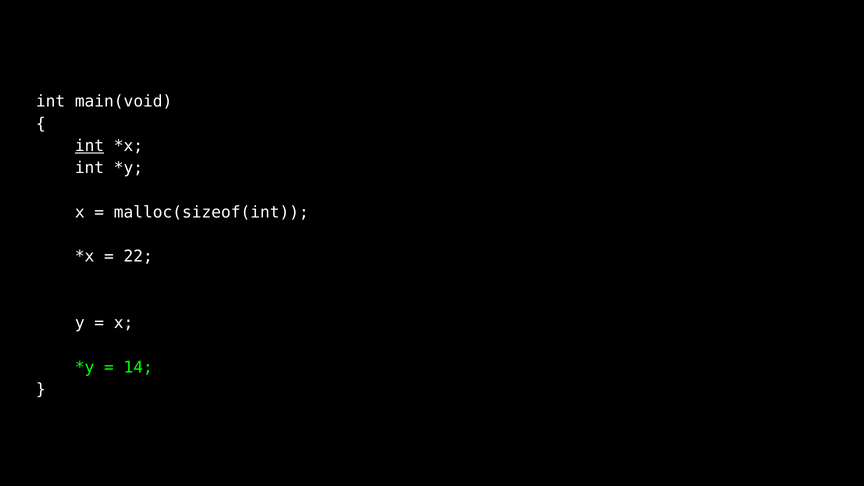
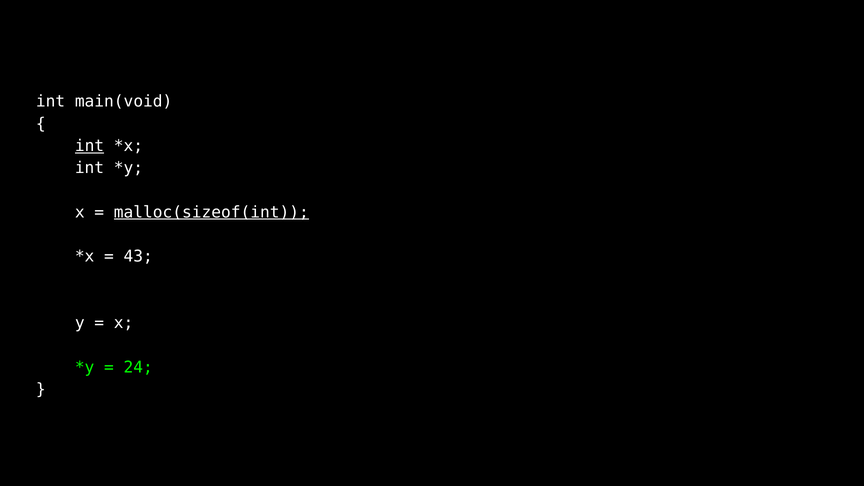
malloc(sizeof(int underline: none -> present (211, 212)
22: 22 -> 43 (138, 257)
14: 14 -> 24 (138, 367)
